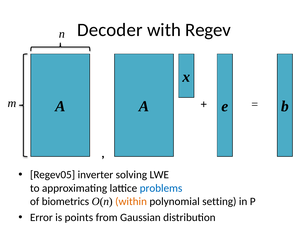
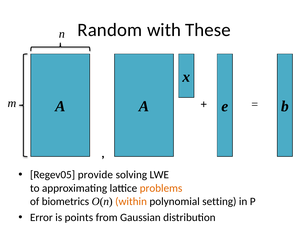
Decoder: Decoder -> Random (110, 30)
Regev: Regev -> These (208, 30)
inverter: inverter -> provide (95, 175)
problems colour: blue -> orange (161, 188)
